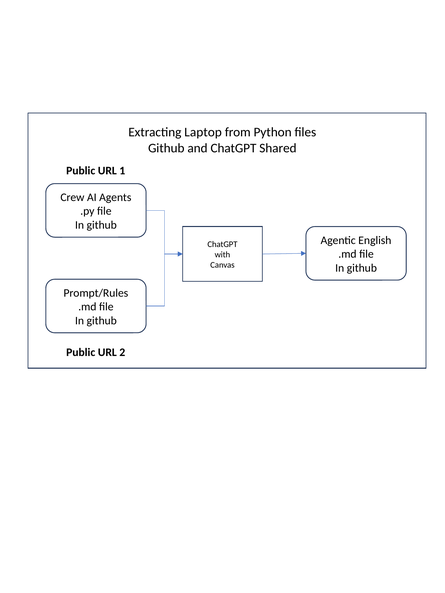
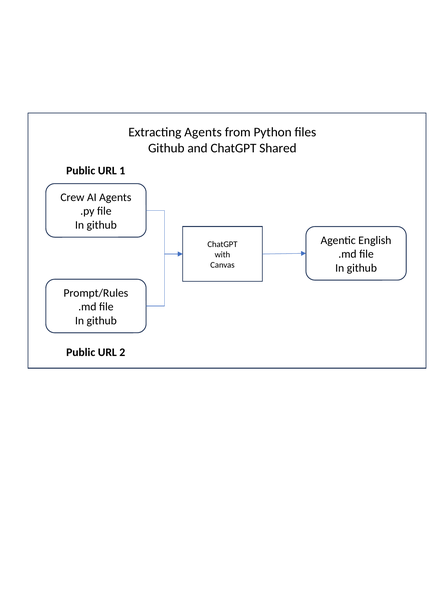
Extracting Laptop: Laptop -> Agents (203, 132)
